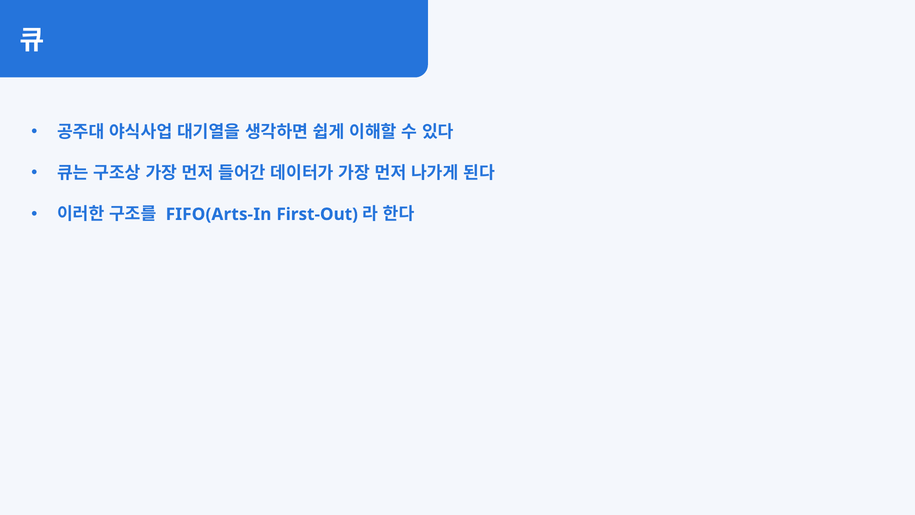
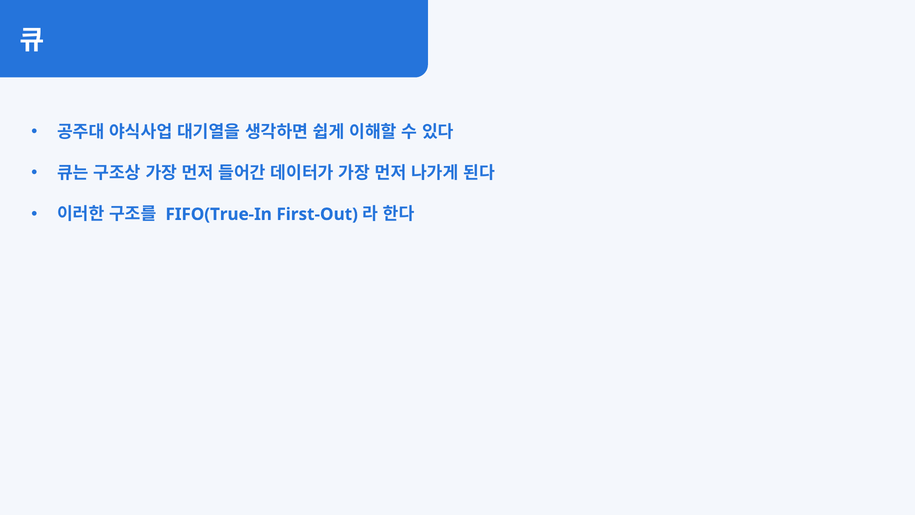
FIFO(Arts-In: FIFO(Arts-In -> FIFO(True-In (219, 214)
